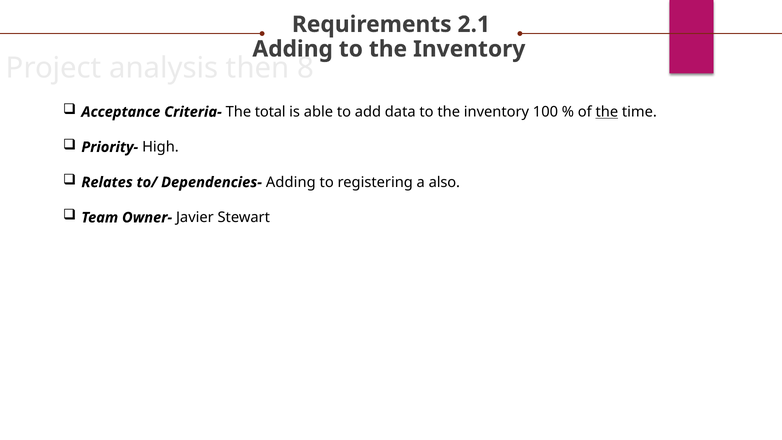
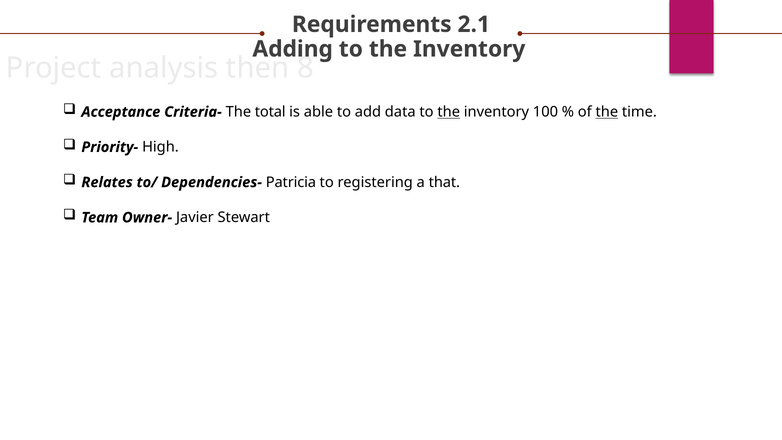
the underline: none -> present (449, 112)
Dependencies- Adding: Adding -> Patricia (291, 182)
also: also -> that (444, 182)
